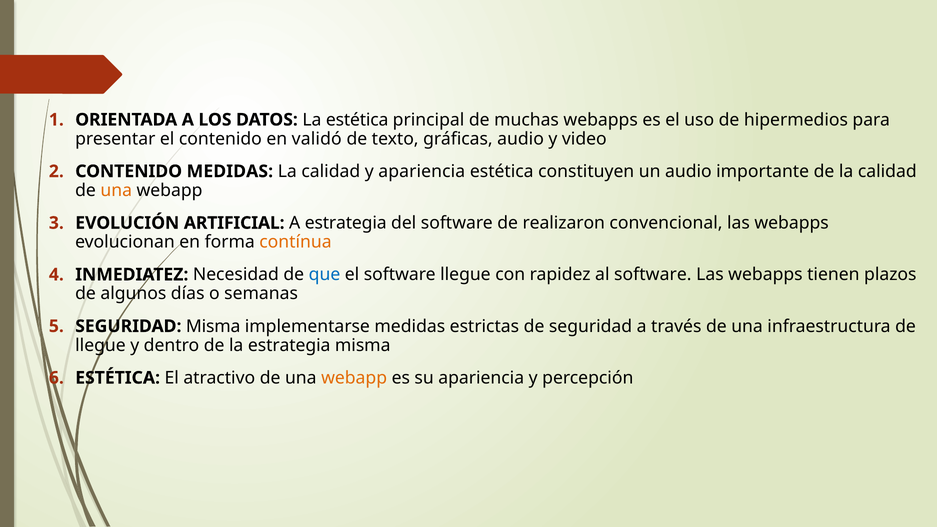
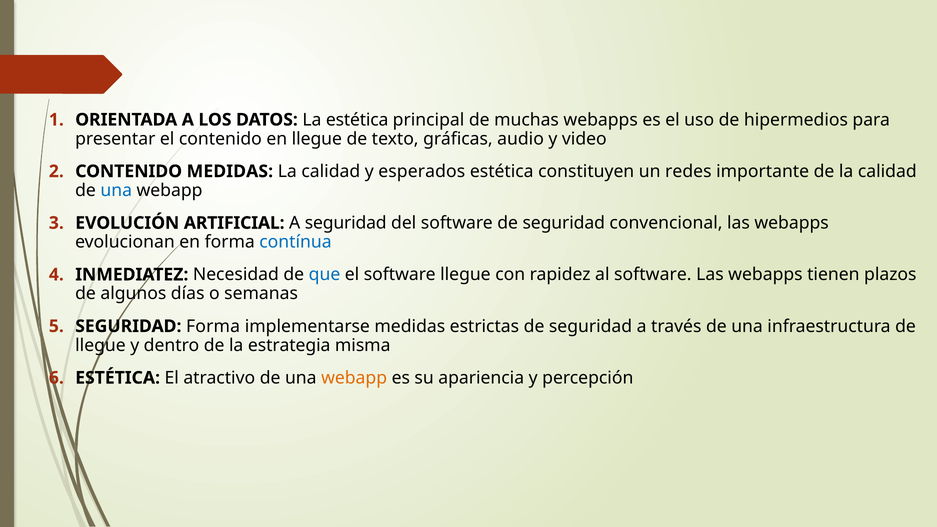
en validó: validó -> llegue (317, 139)
y apariencia: apariencia -> esperados (422, 171)
un audio: audio -> redes (688, 171)
una colour: orange -> blue (116, 190)
A estrategia: estrategia -> seguridad (346, 223)
software de realizaron: realizaron -> seguridad (564, 223)
contínua colour: orange -> blue (295, 242)
SEGURIDAD Misma: Misma -> Forma (213, 326)
